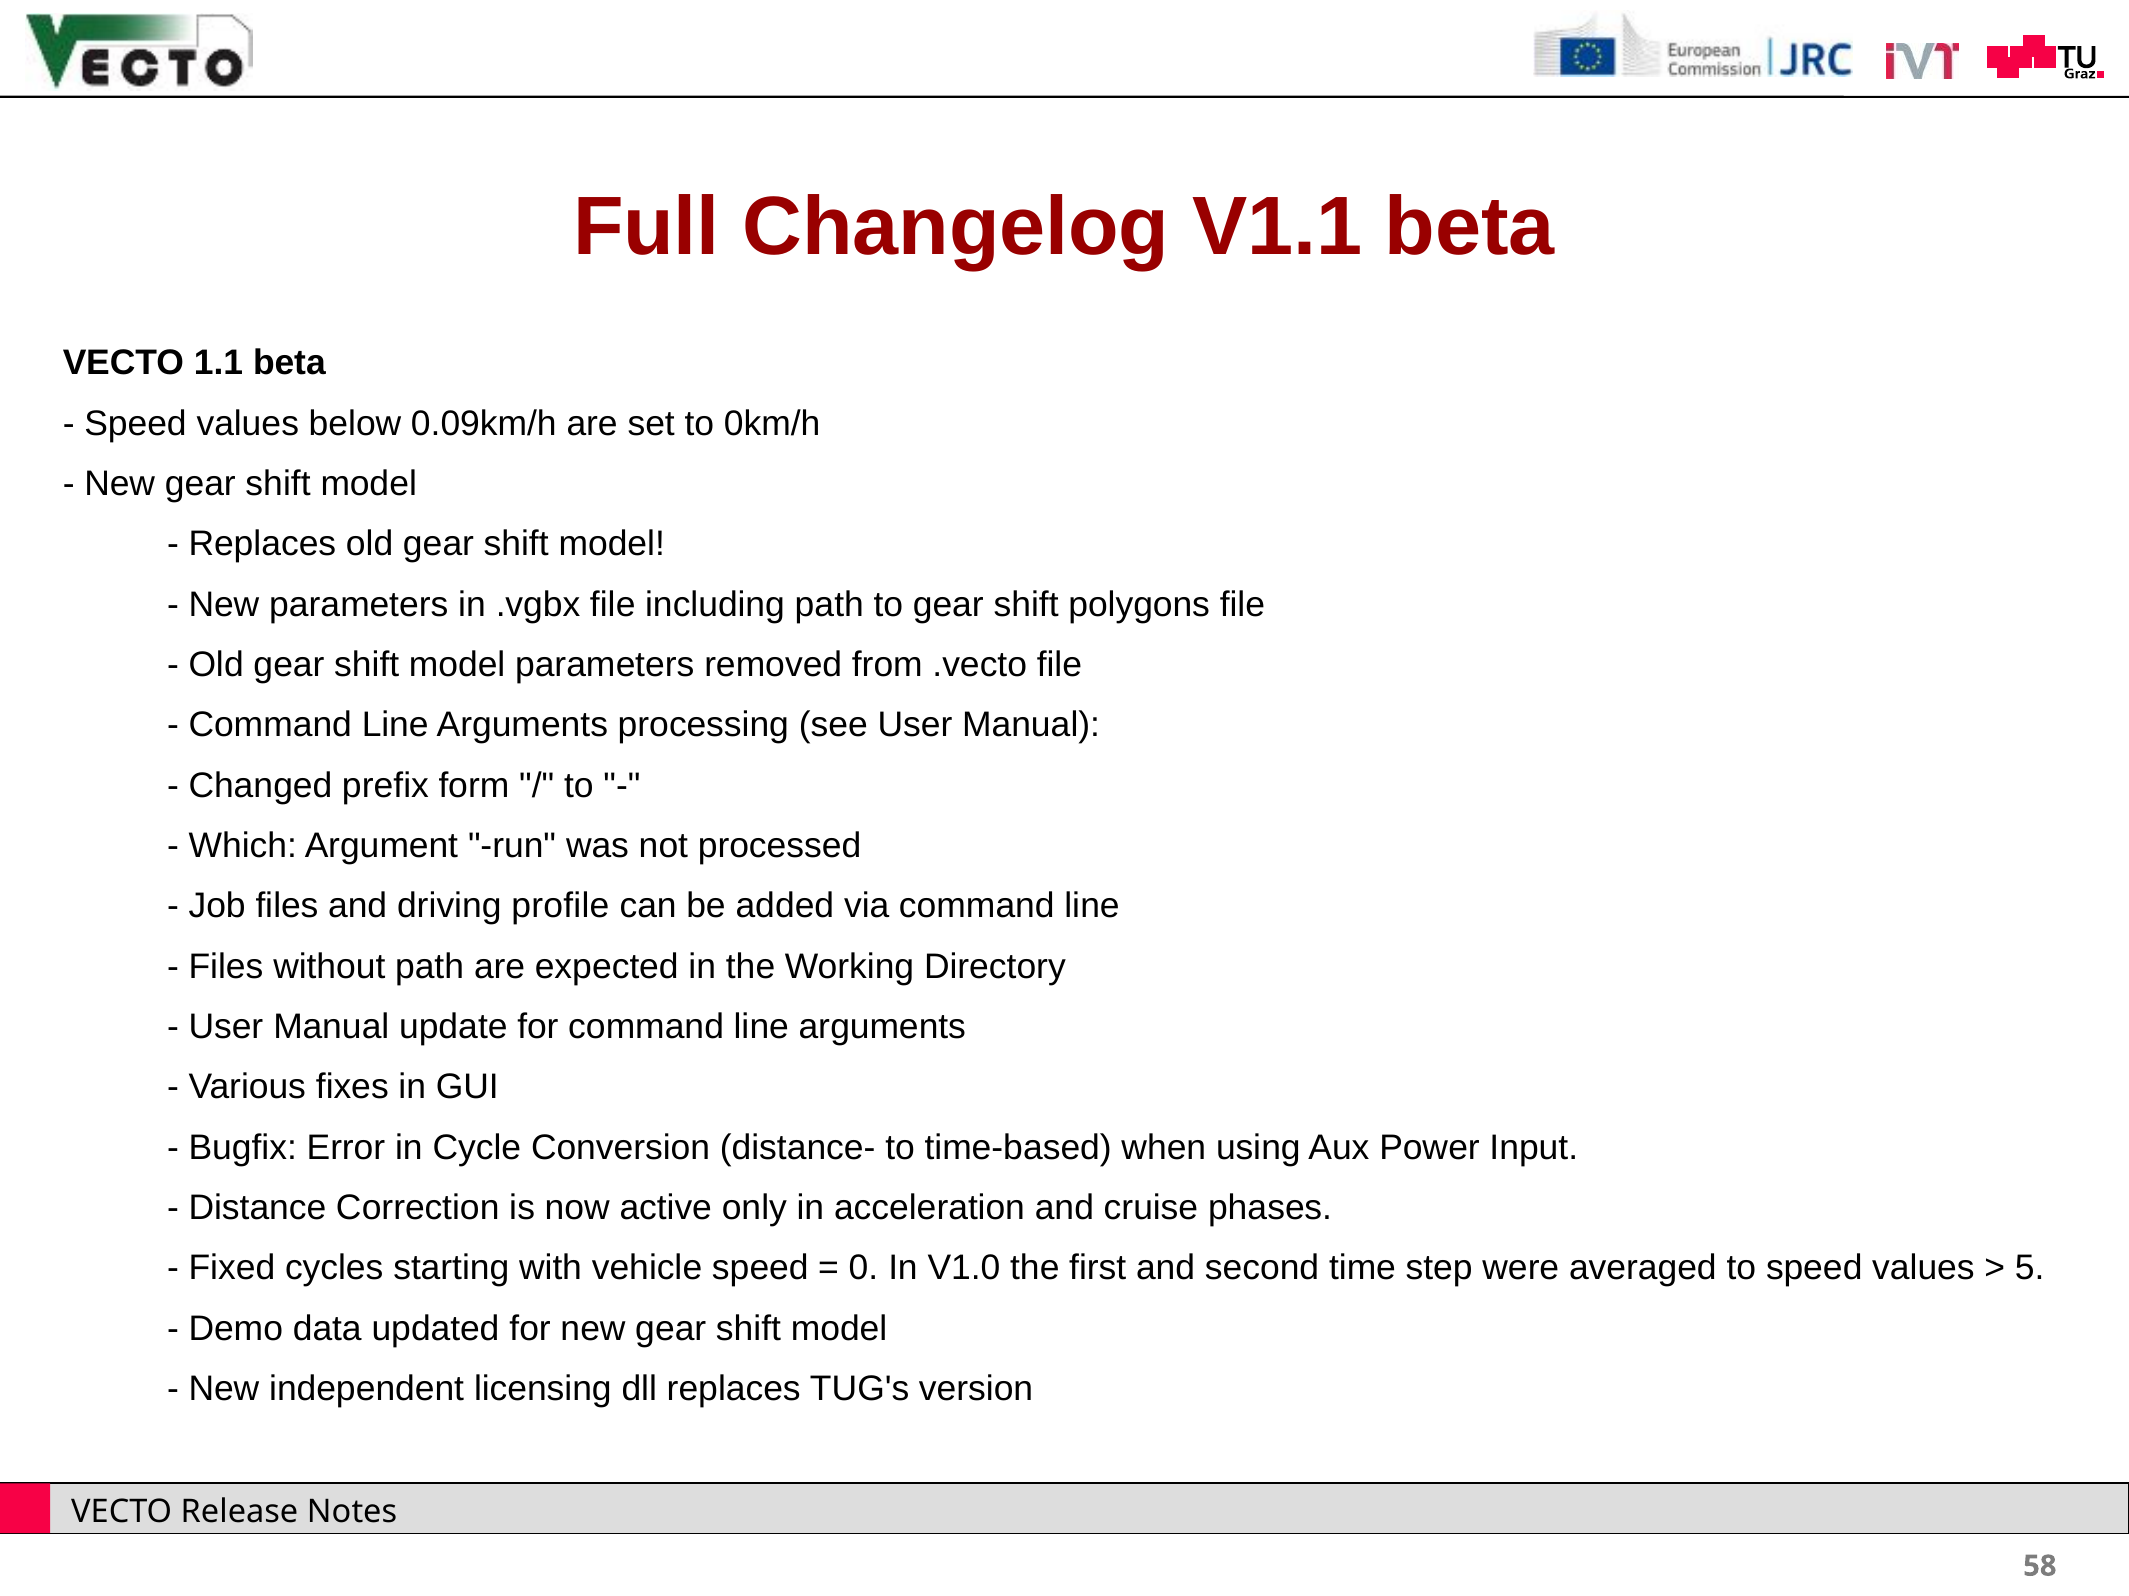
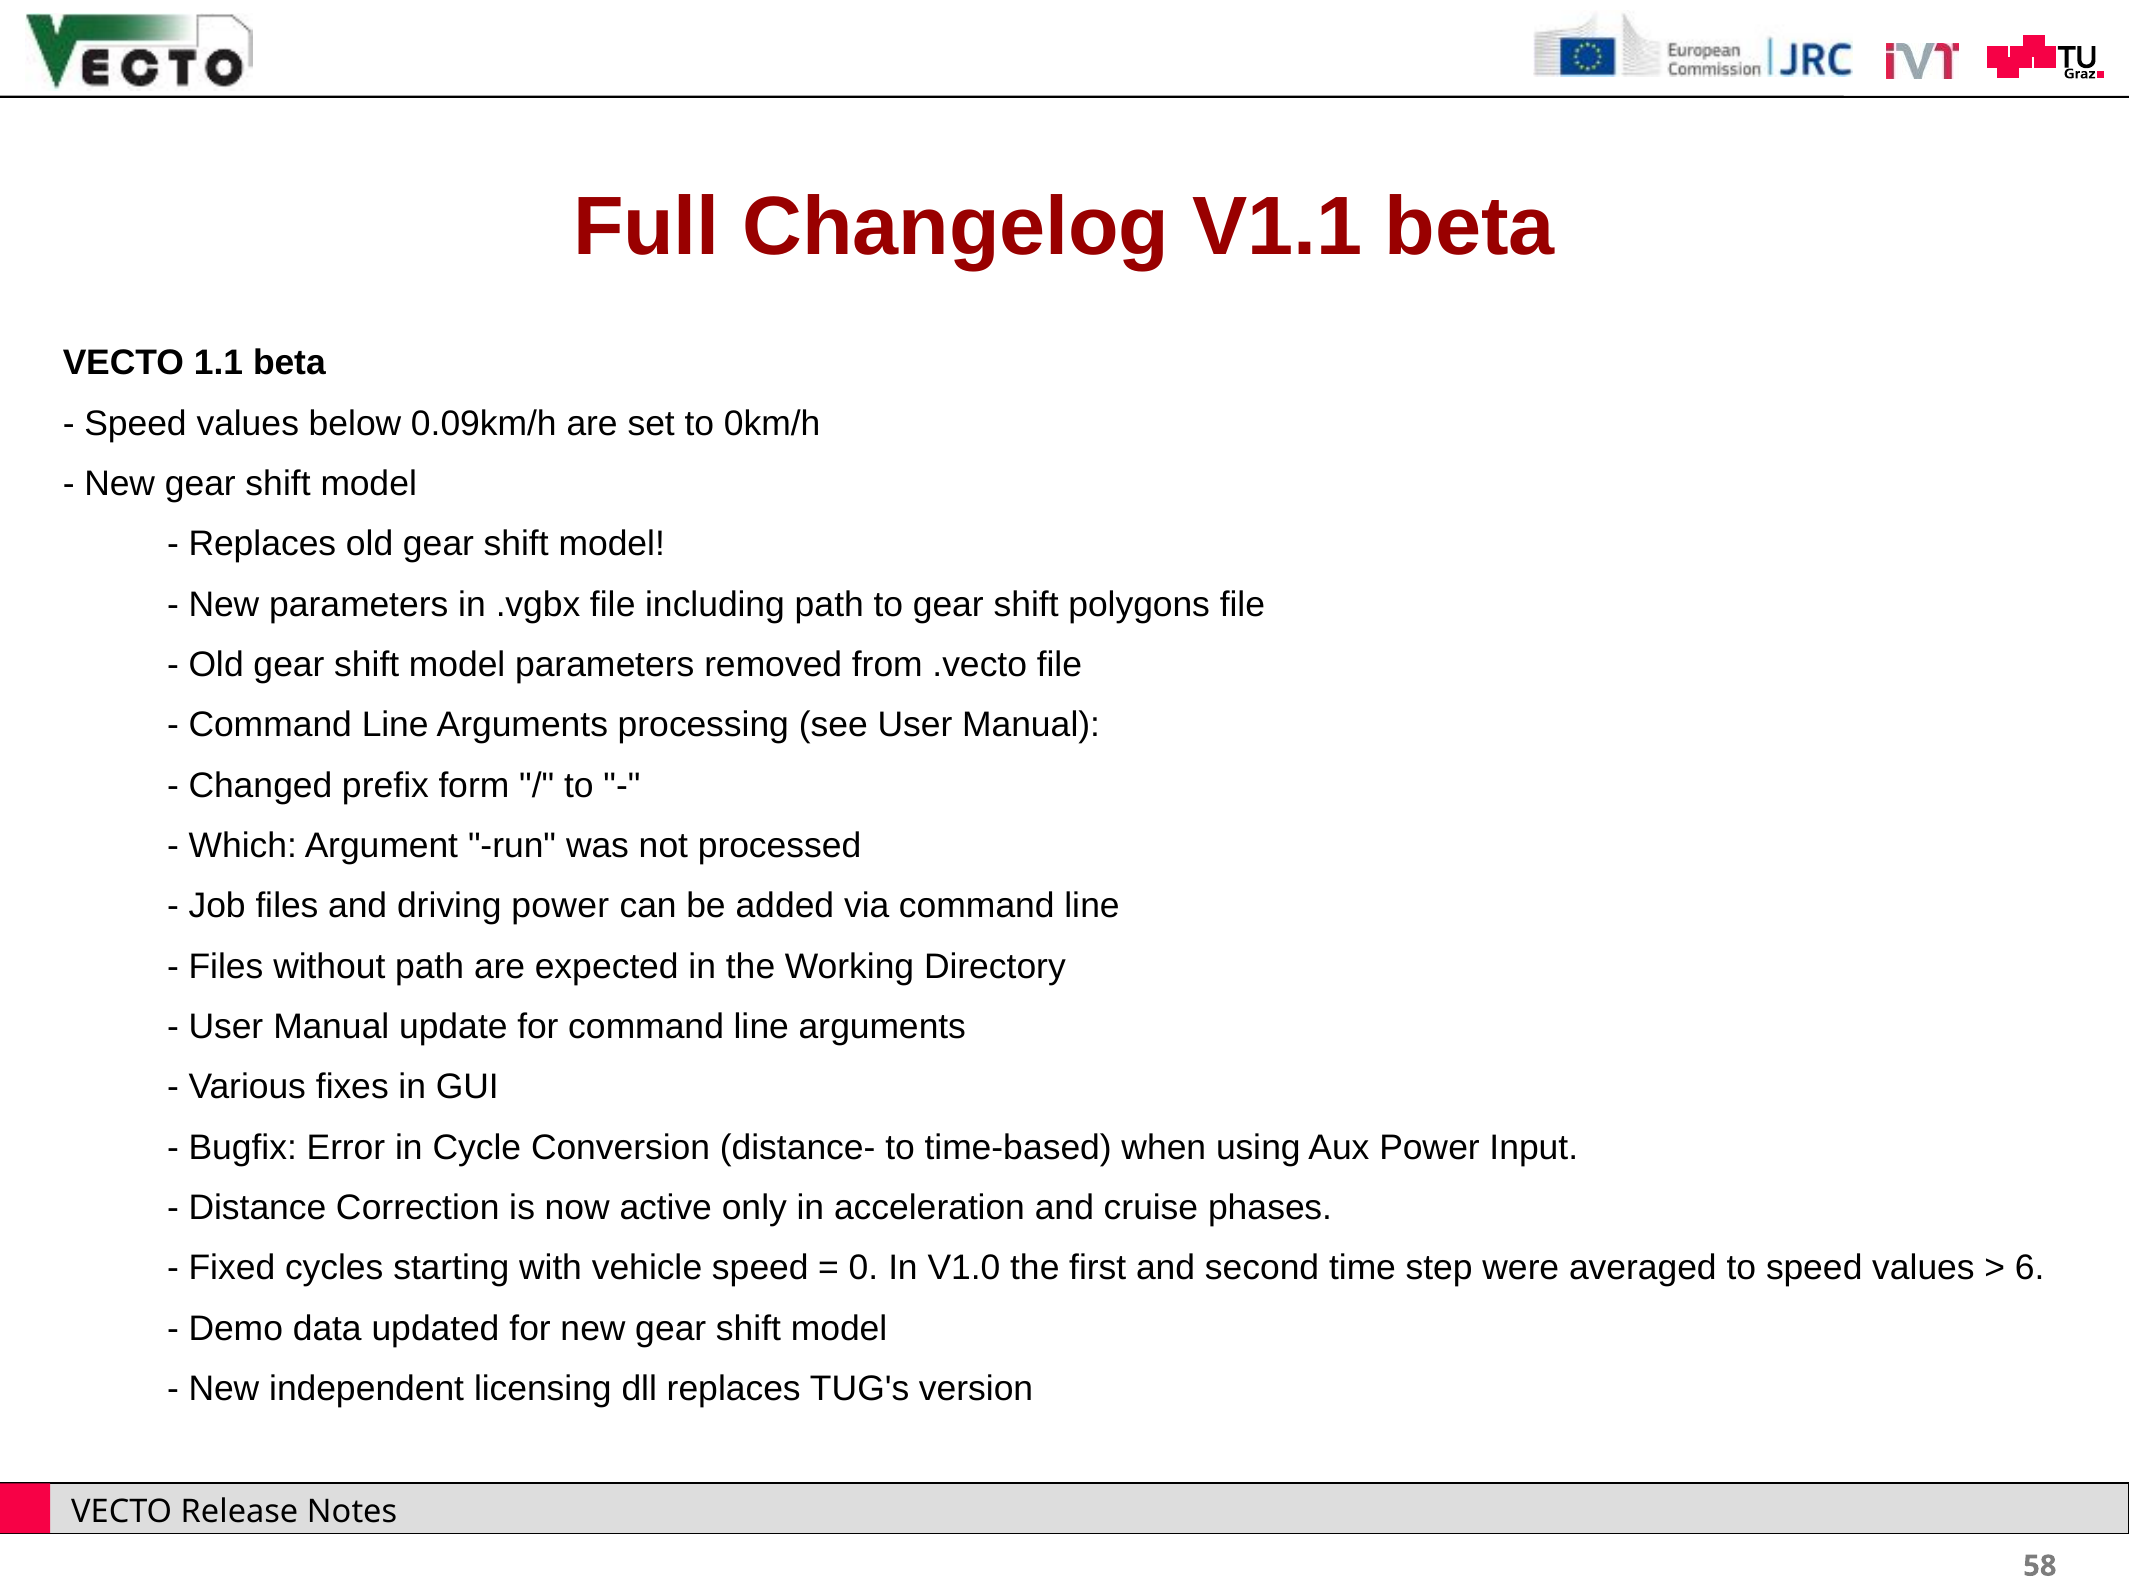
driving profile: profile -> power (560, 907)
5: 5 -> 6 (2030, 1269)
